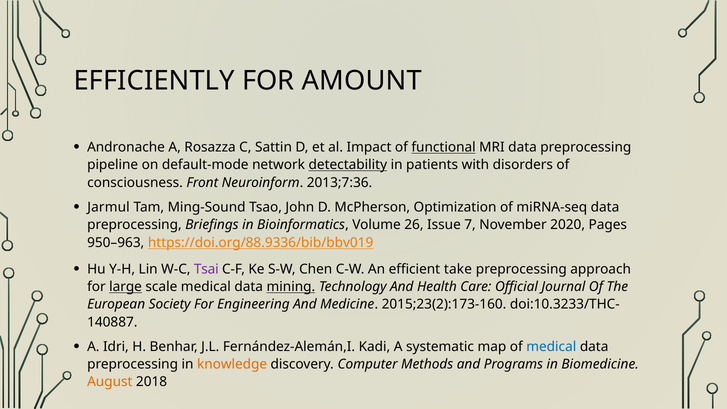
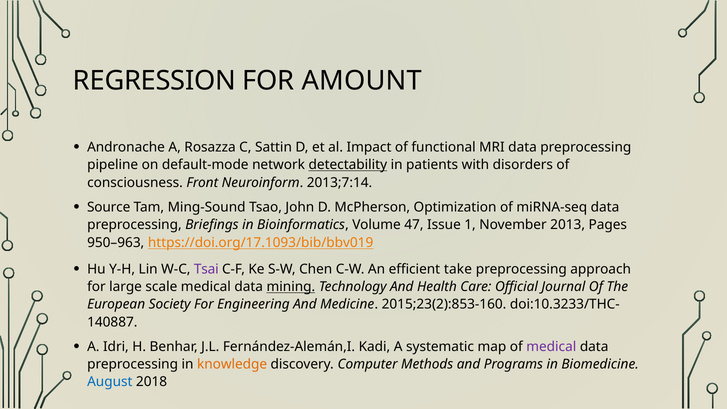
EFFICIENTLY: EFFICIENTLY -> REGRESSION (154, 81)
functional underline: present -> none (444, 147)
2013;7:36: 2013;7:36 -> 2013;7:14 (340, 183)
Jarmul: Jarmul -> Source (109, 207)
26: 26 -> 47 (414, 225)
7: 7 -> 1 (470, 225)
2020: 2020 -> 2013 (568, 225)
https://doi.org/88.9336/bib/bbv019: https://doi.org/88.9336/bib/bbv019 -> https://doi.org/17.1093/bib/bbv019 (261, 243)
large underline: present -> none (126, 287)
2015;23(2):173-160: 2015;23(2):173-160 -> 2015;23(2):853-160 (444, 304)
medical colour: blue -> purple (551, 347)
August colour: orange -> blue (110, 382)
